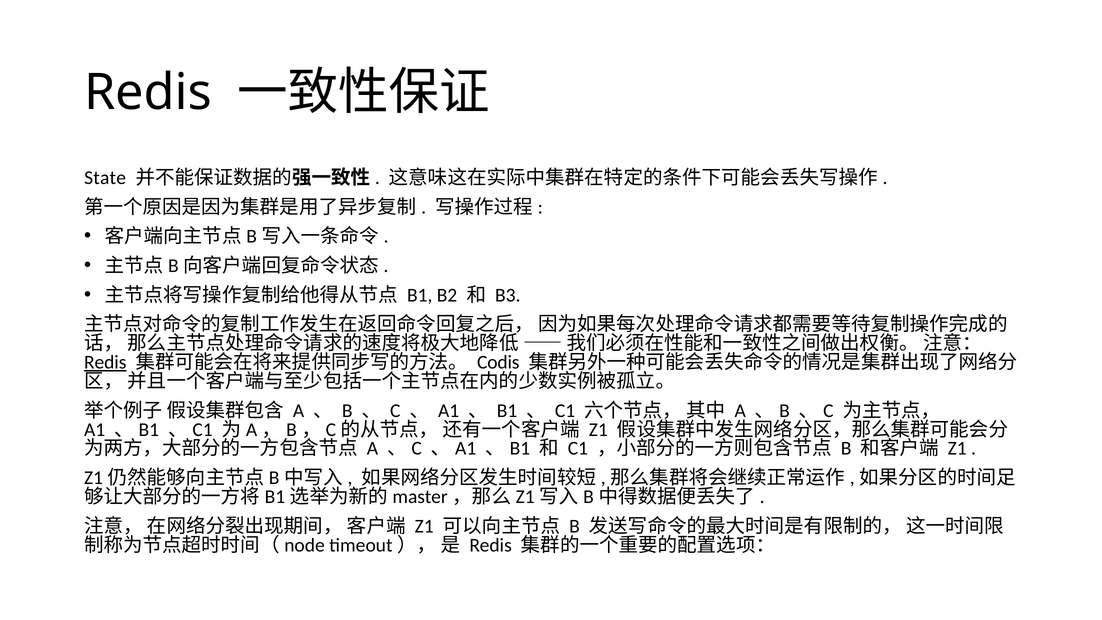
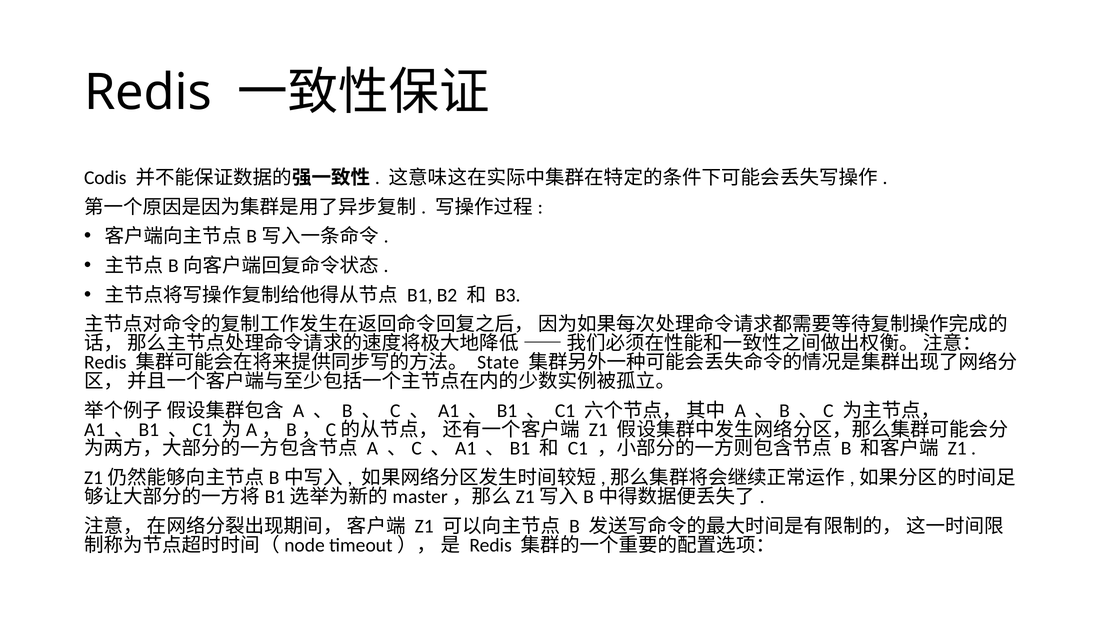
State: State -> Codis (105, 178)
Redis underline: present -> none (105, 362)
Codis: Codis -> State (498, 362)
